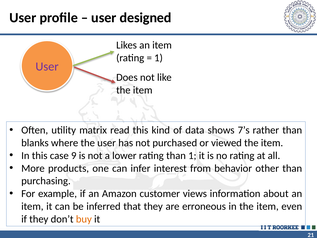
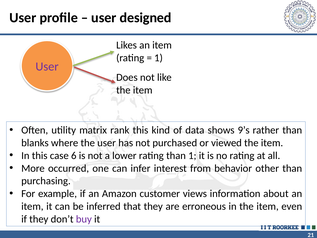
read: read -> rank (120, 130)
7’s: 7’s -> 9’s (244, 130)
9: 9 -> 6 (74, 155)
products: products -> occurred (69, 168)
buy colour: orange -> purple (84, 219)
